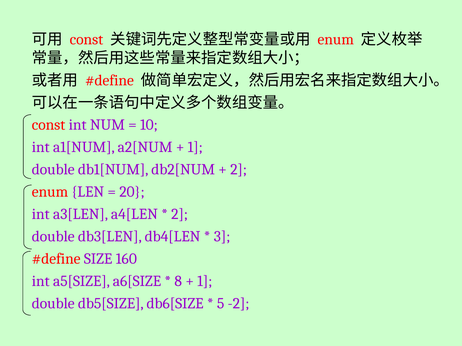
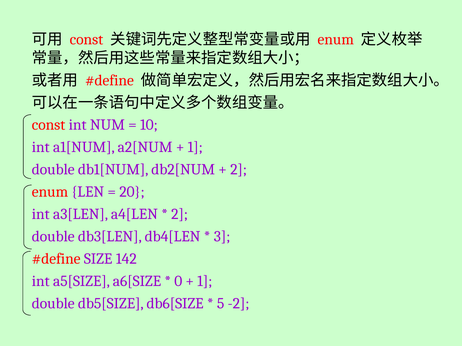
160: 160 -> 142 (126, 259)
8: 8 -> 0 (178, 281)
